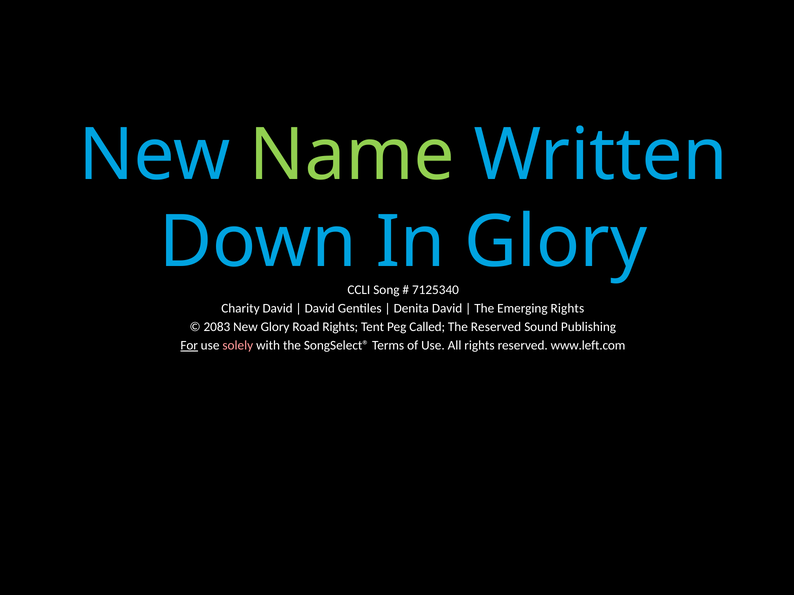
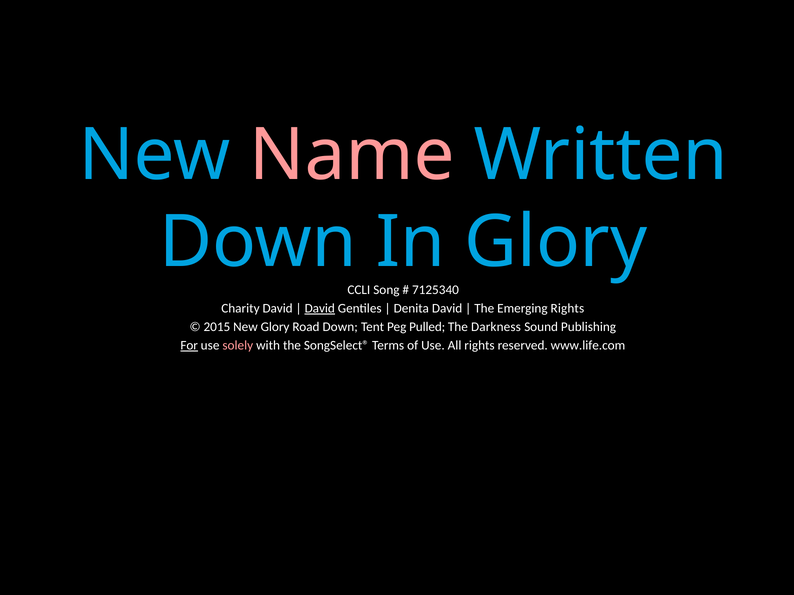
Name colour: light green -> pink (352, 155)
David underline: none -> present (320, 308)
2083: 2083 -> 2015 (217, 327)
Road Rights: Rights -> Down (340, 327)
Called: Called -> Pulled (427, 327)
The Reserved: Reserved -> Darkness (496, 327)
www.left.com: www.left.com -> www.life.com (588, 346)
